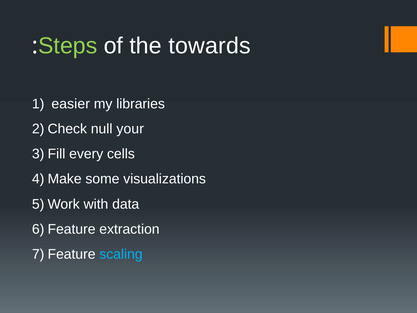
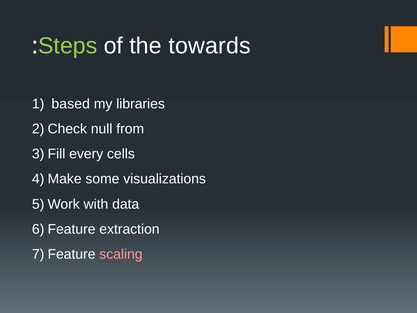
easier: easier -> based (71, 104)
your: your -> from (130, 129)
scaling colour: light blue -> pink (121, 254)
